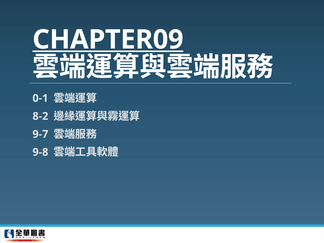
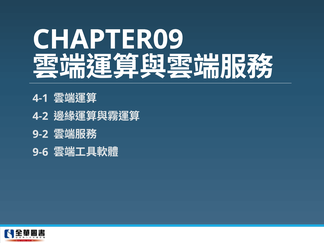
CHAPTER09 underline: present -> none (108, 40)
0-1: 0-1 -> 4-1 (40, 98)
8-2: 8-2 -> 4-2 (40, 116)
9-7: 9-7 -> 9-2 (40, 134)
9-8: 9-8 -> 9-6 (40, 152)
